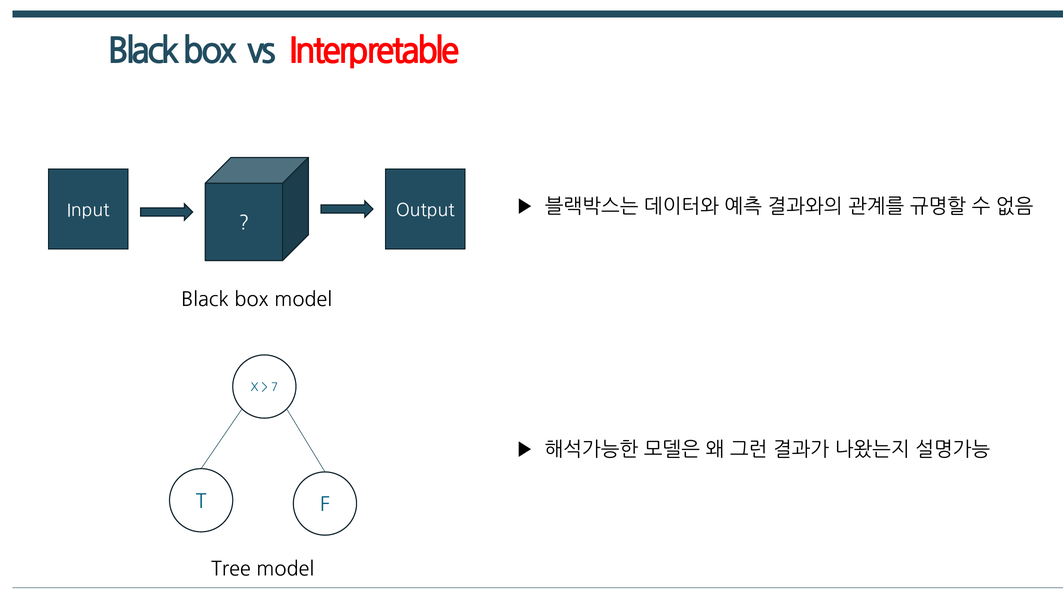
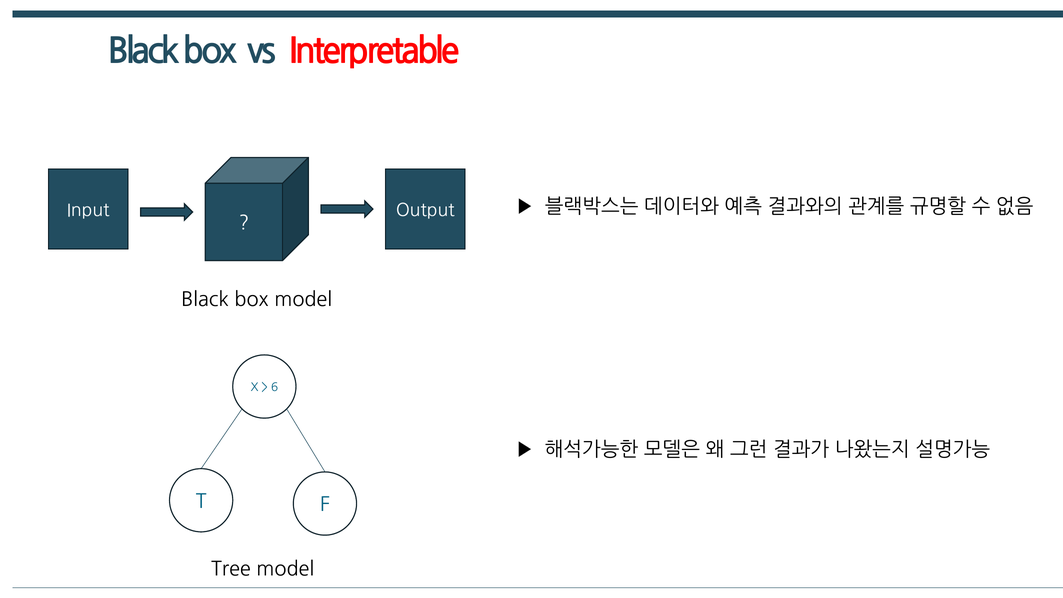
7: 7 -> 6 (275, 387)
